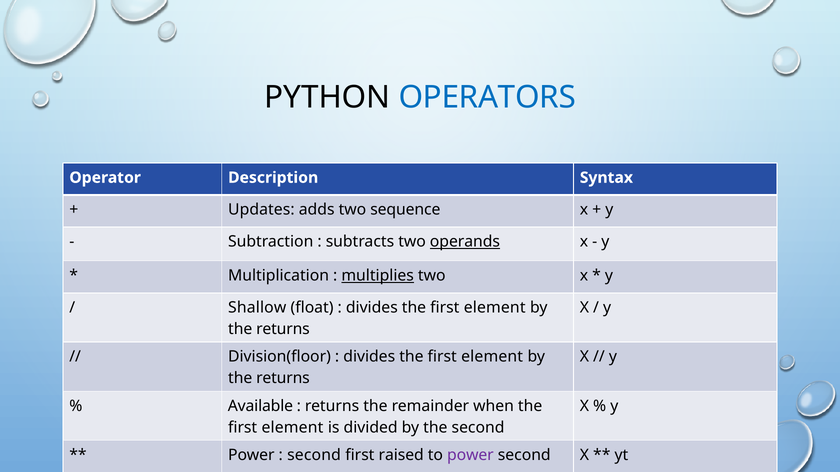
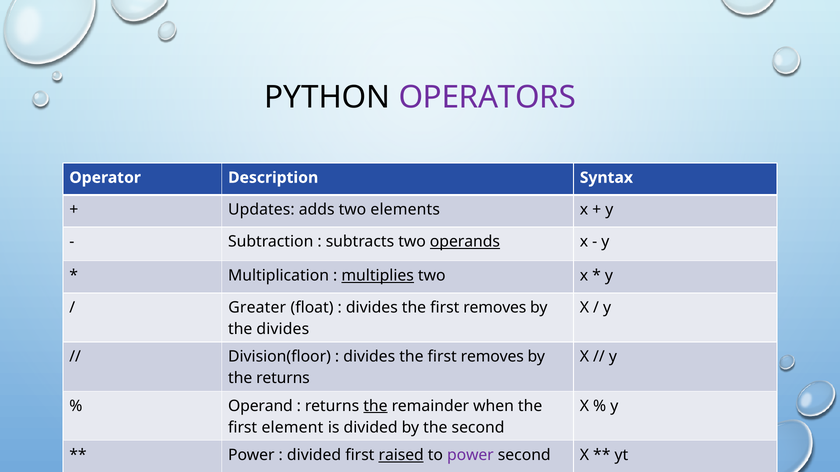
OPERATORS colour: blue -> purple (487, 97)
sequence: sequence -> elements (405, 210)
Shallow: Shallow -> Greater (257, 308)
element: element -> removes (495, 308)
returns: returns -> divides (283, 329)
element: element -> removes (492, 357)
Available: Available -> Operand (260, 406)
the underline: none -> present (375, 406)
second: second -> divided (314, 456)
raised underline: none -> present (401, 456)
